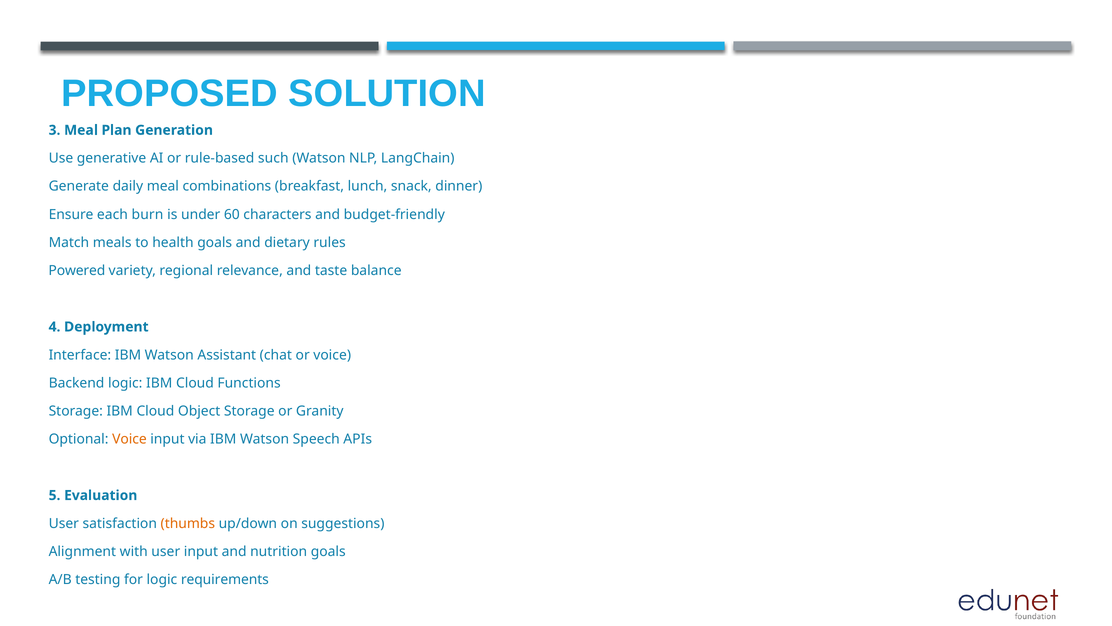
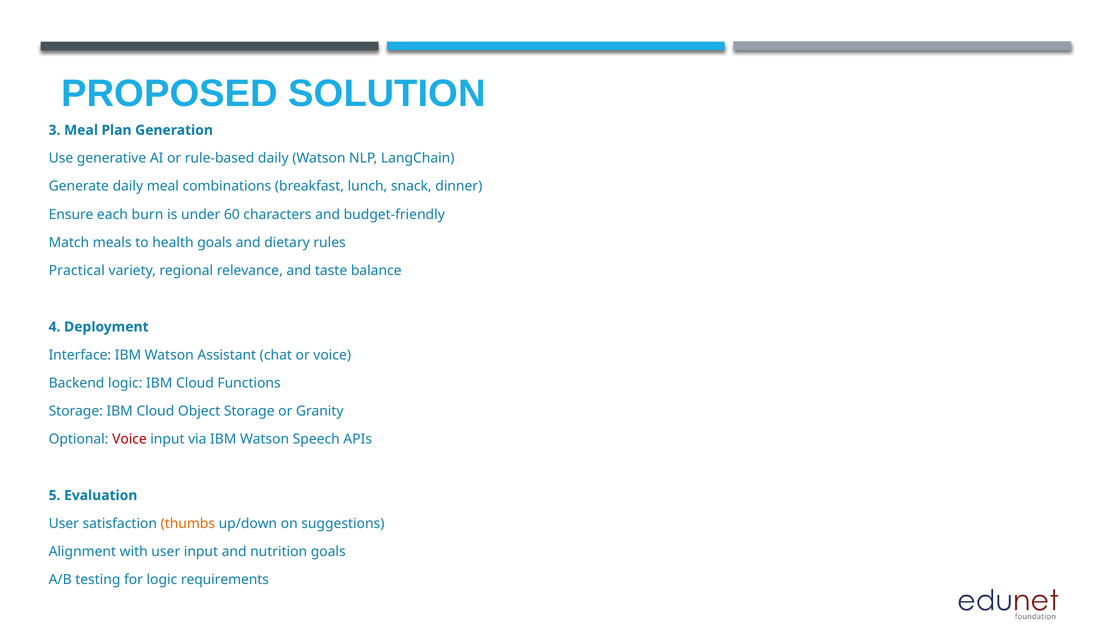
rule-based such: such -> daily (273, 158)
Powered: Powered -> Practical (77, 270)
Voice colour: orange -> red (129, 439)
